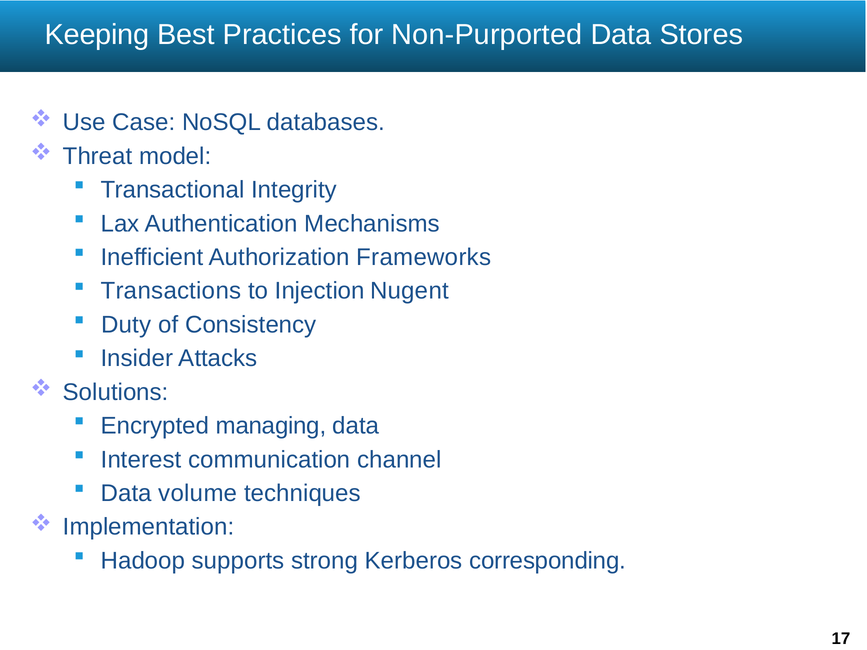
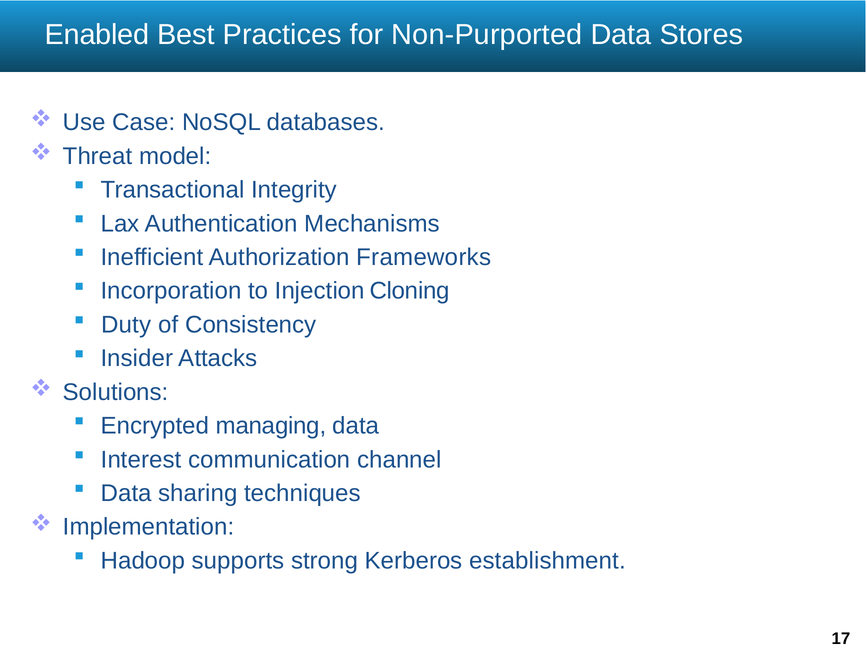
Keeping: Keeping -> Enabled (97, 35)
Transactions: Transactions -> Incorporation (171, 291)
Nugent: Nugent -> Cloning (410, 291)
volume: volume -> sharing (198, 494)
corresponding: corresponding -> establishment (547, 561)
